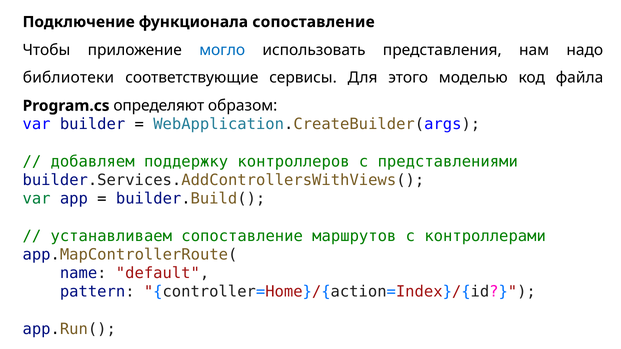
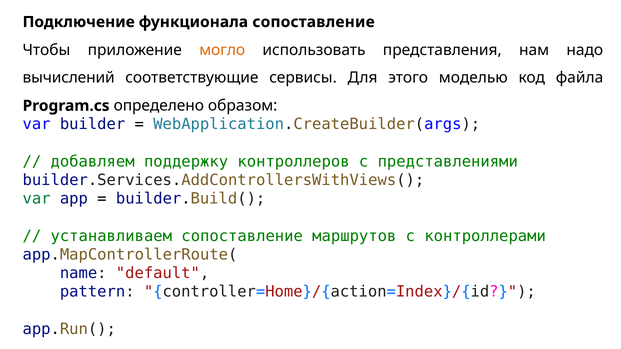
могло colour: blue -> orange (222, 50)
библиотеки: библиотеки -> вычислений (69, 78)
определяют: определяют -> определено (159, 106)
